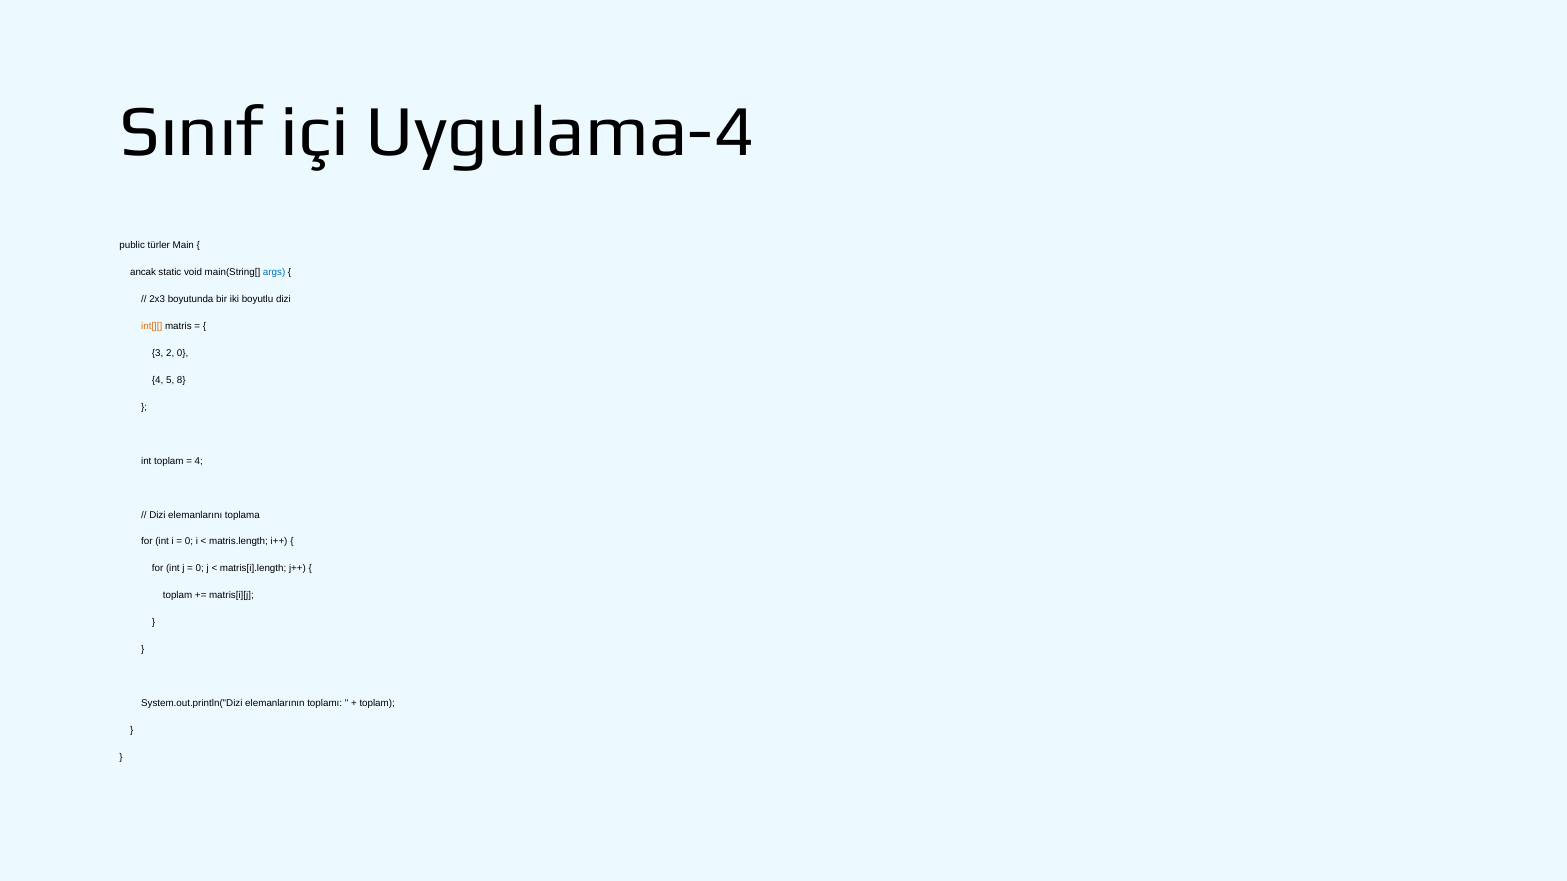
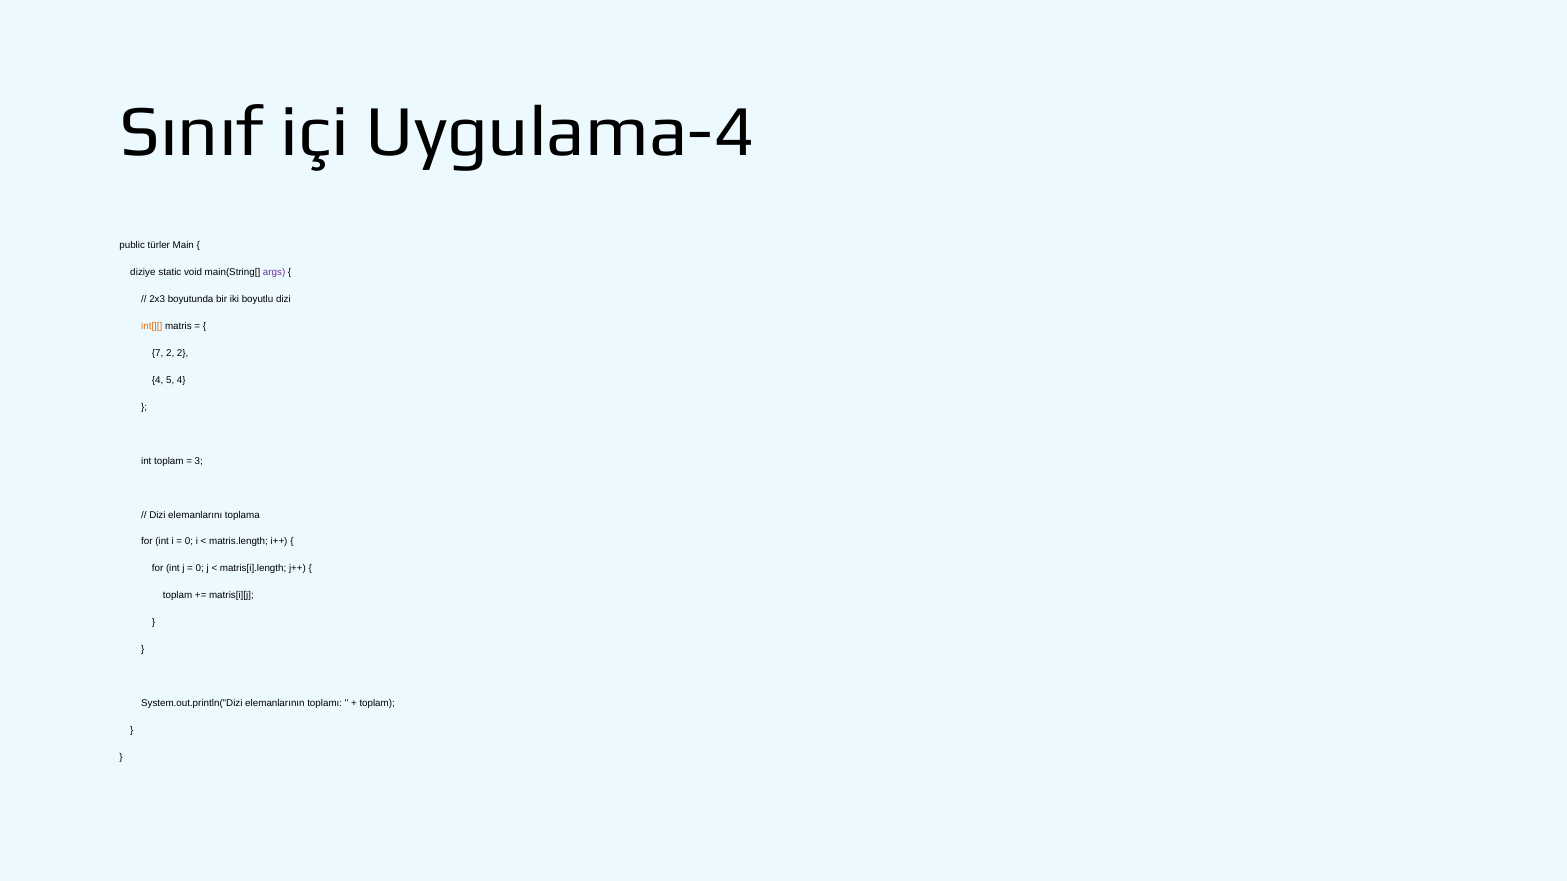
ancak: ancak -> diziye (143, 273)
args colour: blue -> purple (274, 273)
3: 3 -> 7 (158, 353)
2 0: 0 -> 2 (183, 353)
5 8: 8 -> 4 (181, 380)
4: 4 -> 3 (199, 461)
